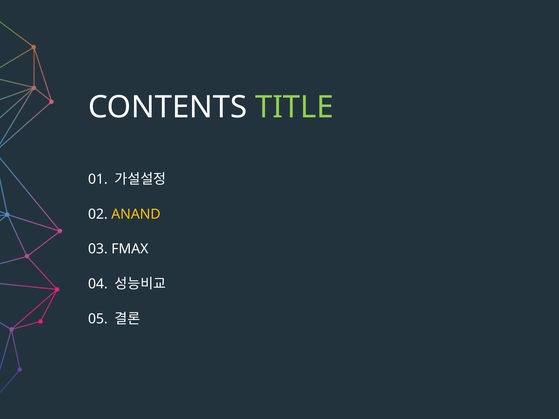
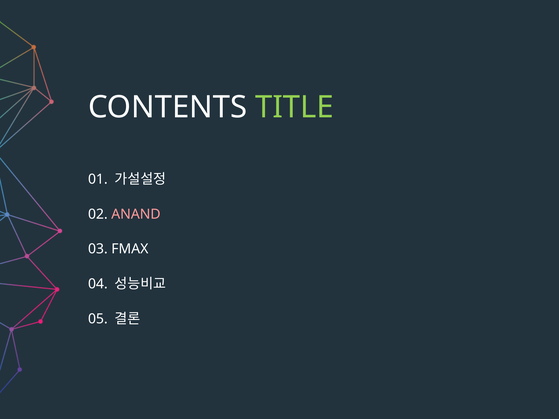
ANAND colour: yellow -> pink (136, 214)
